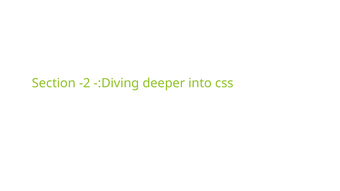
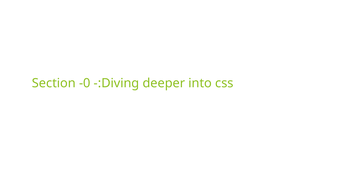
-2: -2 -> -0 (85, 83)
